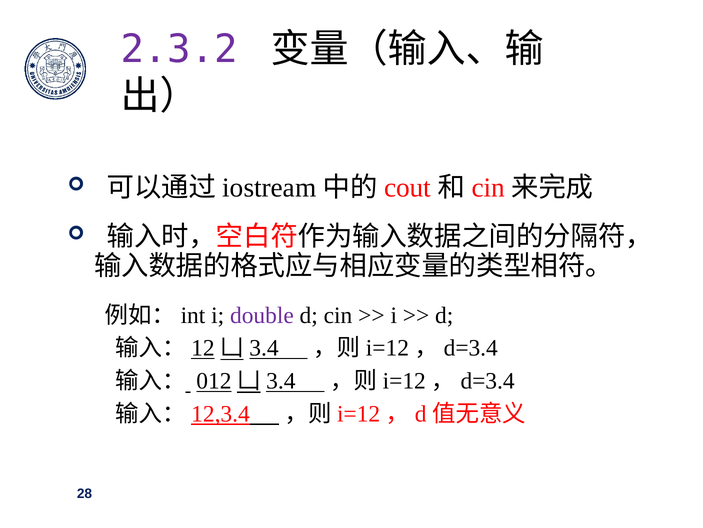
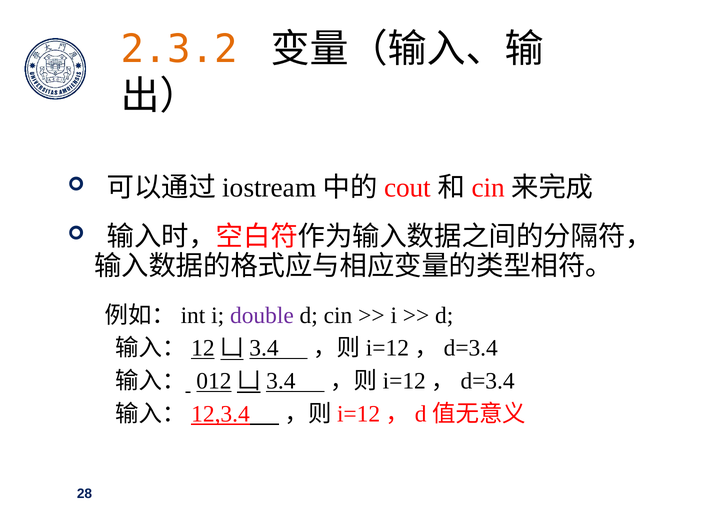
2.3.2 colour: purple -> orange (179, 49)
